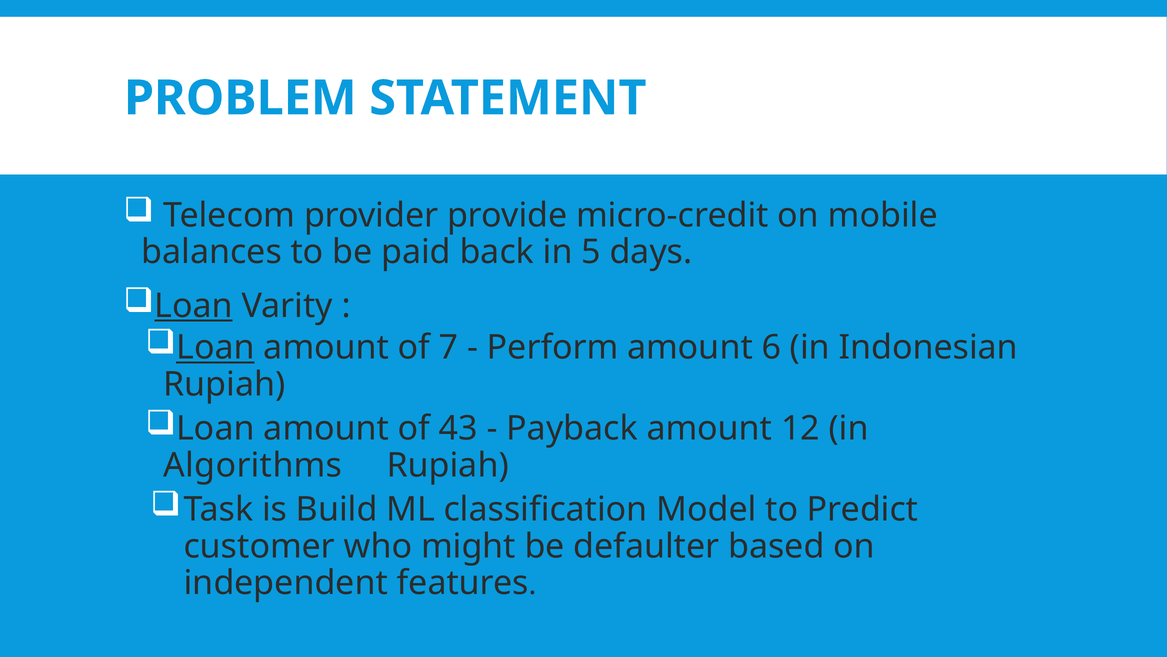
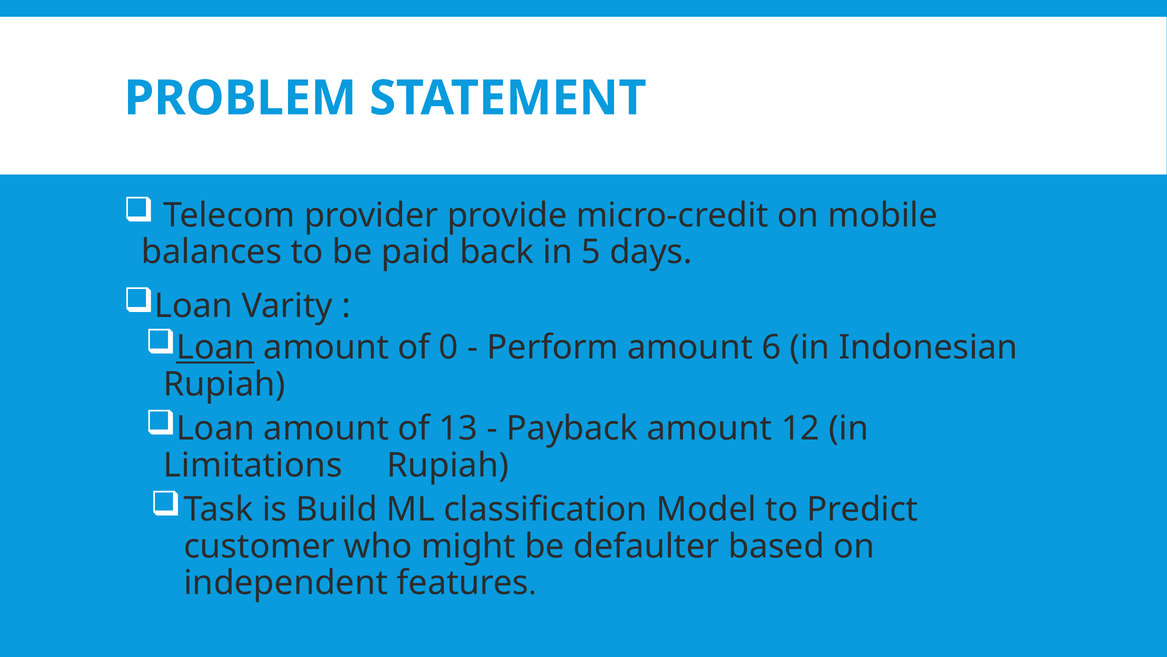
Loan underline: present -> none (194, 306)
7: 7 -> 0 (449, 347)
43: 43 -> 13 (458, 428)
Algorithms: Algorithms -> Limitations (253, 465)
